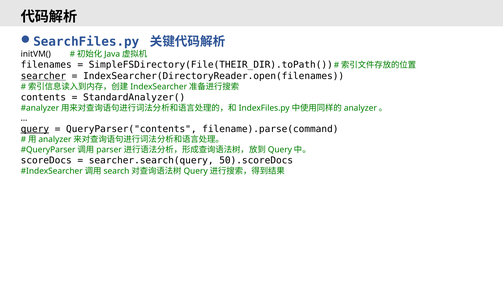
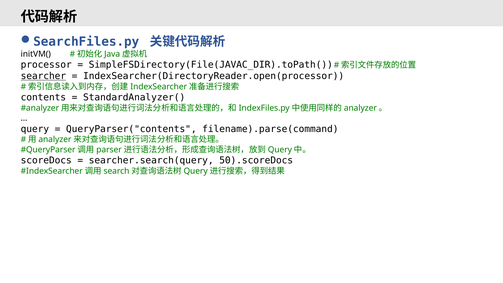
filenames: filenames -> processor (46, 65)
SimpleFSDirectory(File(THEIR_DIR).toPath(: SimpleFSDirectory(File(THEIR_DIR).toPath( -> SimpleFSDirectory(File(JAVAC_DIR).toPath( (211, 65)
IndexSearcher(DirectoryReader.open(filenames: IndexSearcher(DirectoryReader.open(filenames -> IndexSearcher(DirectoryReader.open(processor (214, 76)
query underline: present -> none (35, 129)
